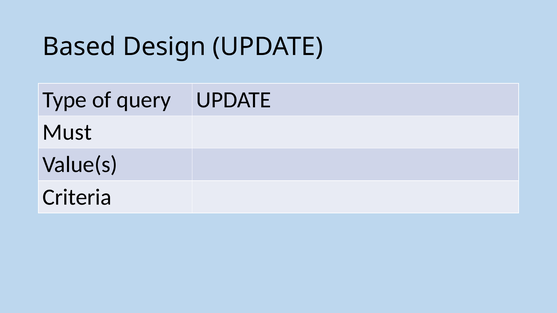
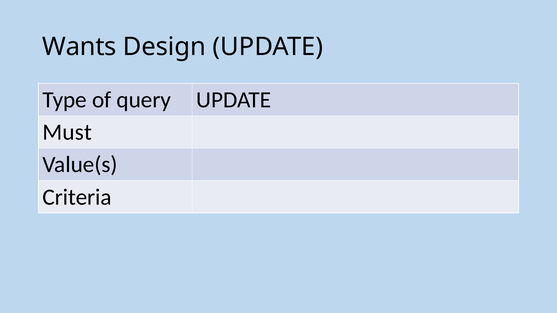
Based: Based -> Wants (79, 47)
